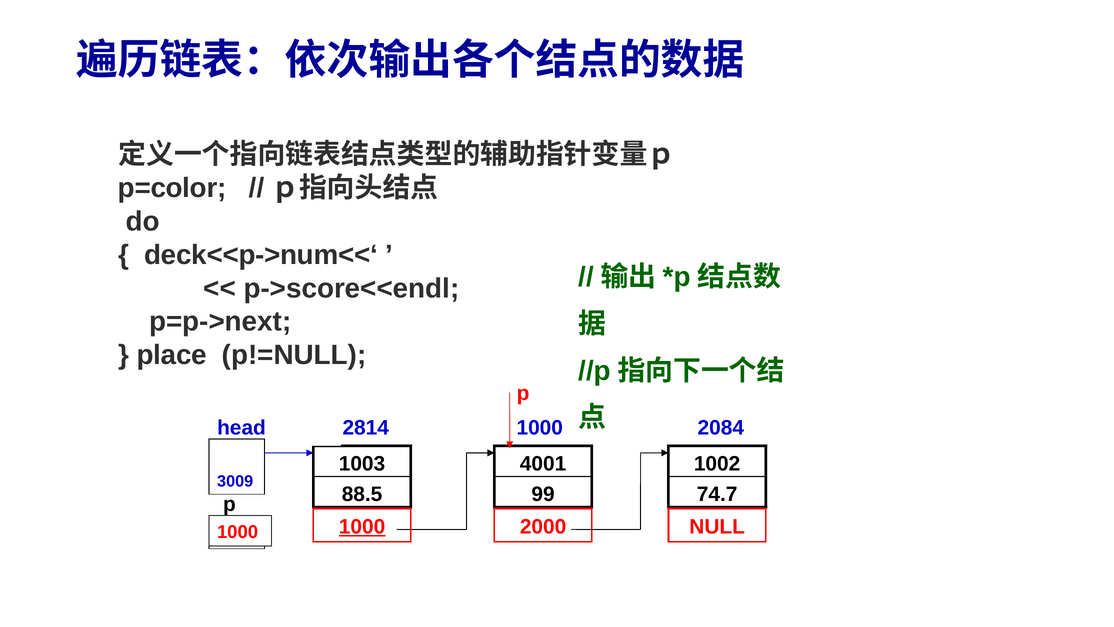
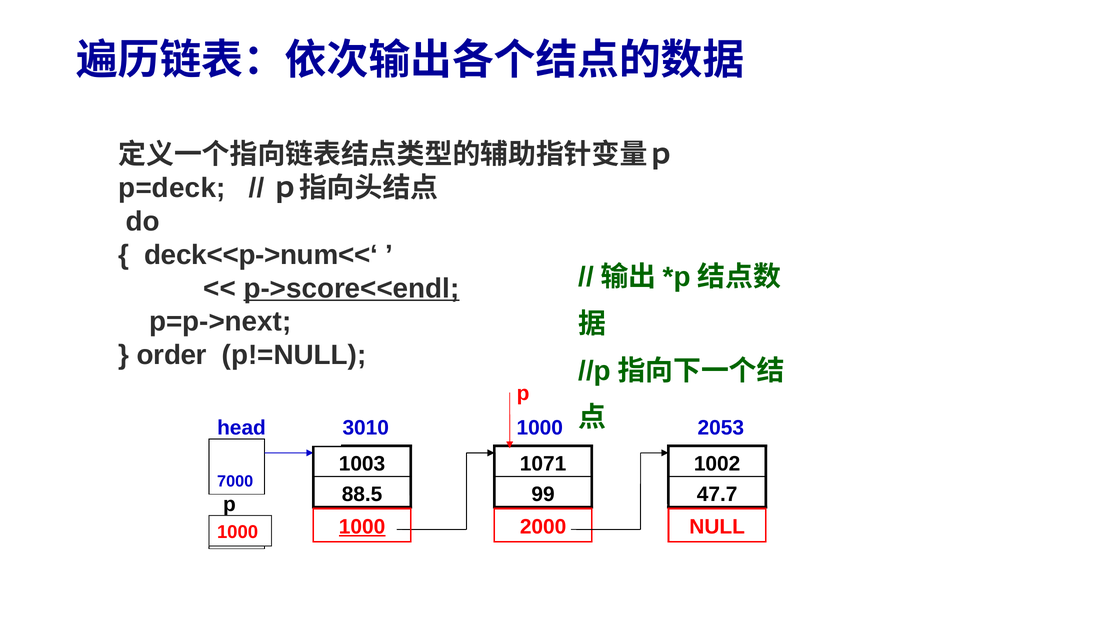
p=color: p=color -> p=deck (172, 188)
p->score<<endl underline: none -> present (352, 288)
place: place -> order (172, 355)
2814: 2814 -> 3010 (366, 428)
2084: 2084 -> 2053 (721, 428)
4001: 4001 -> 1071 (543, 464)
3009: 3009 -> 7000 (235, 481)
74.7: 74.7 -> 47.7 (717, 494)
